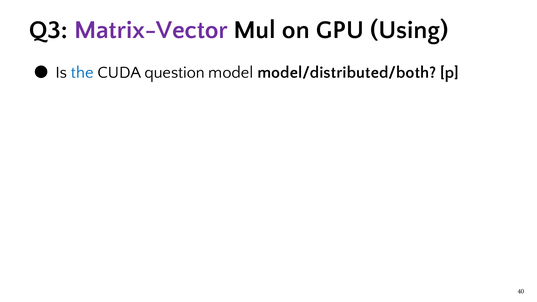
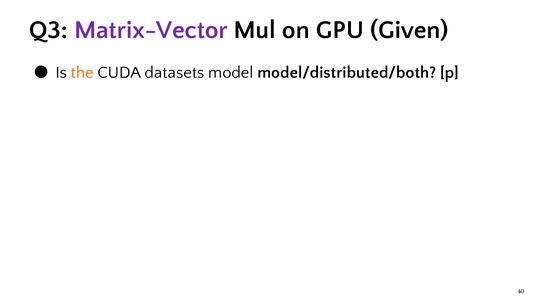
Using: Using -> Given (409, 30)
the colour: blue -> orange (82, 73)
question: question -> datasets (175, 73)
